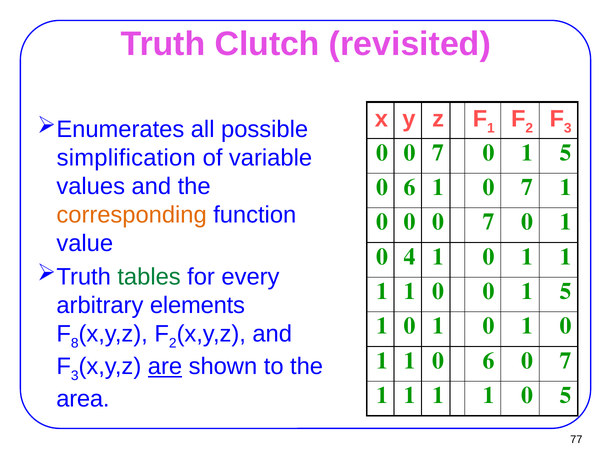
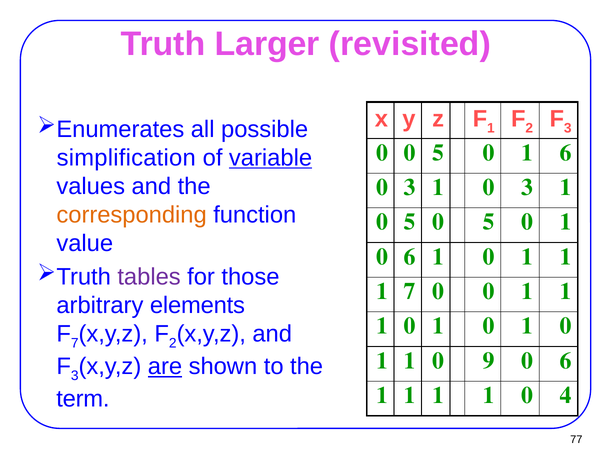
Clutch: Clutch -> Larger (267, 44)
7: 7 -> 5 (438, 152)
5: 5 -> 6 (566, 152)
variable underline: none -> present (271, 158)
6: 6 -> 3 (410, 187)
1 0 7: 7 -> 3 (527, 187)
0: 0 -> 5 (410, 222)
7: 7 -> 5 (489, 222)
4: 4 -> 6 (410, 256)
tables colour: green -> purple (149, 276)
every: every -> those (250, 276)
1: 1 -> 7 (410, 291)
0 0 1 5: 5 -> 1 (566, 291)
8: 8 -> 7 (75, 343)
1 0 6: 6 -> 9 (489, 360)
7: 7 -> 6 (566, 360)
0 5: 5 -> 4 (566, 395)
area: area -> term (83, 398)
